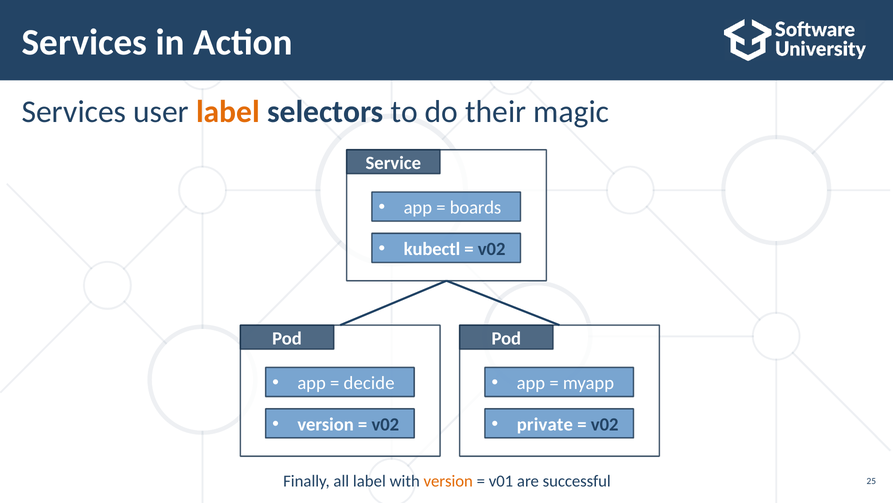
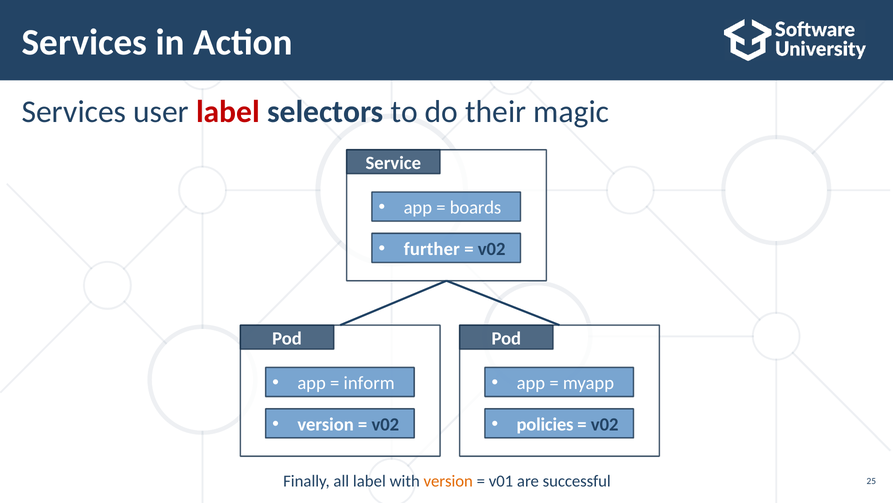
label colour: orange -> red (228, 111)
kubectl: kubectl -> further (432, 249)
decide: decide -> inform (369, 383)
private: private -> policies (545, 424)
